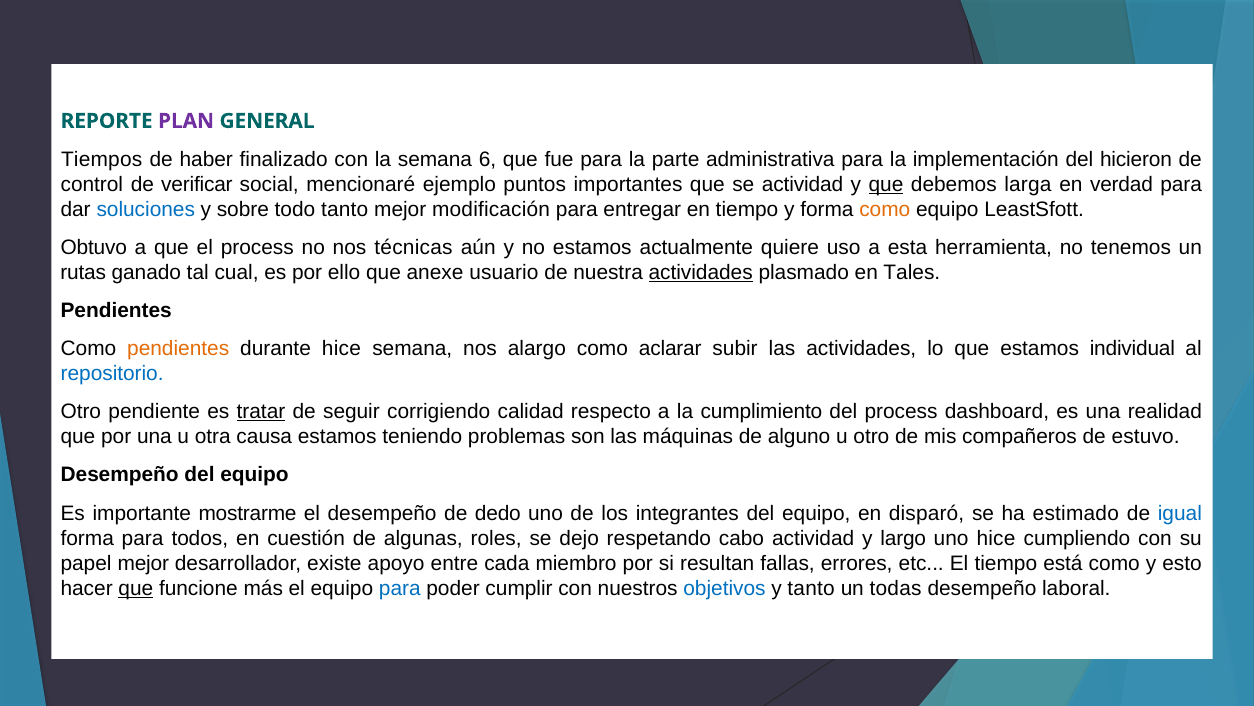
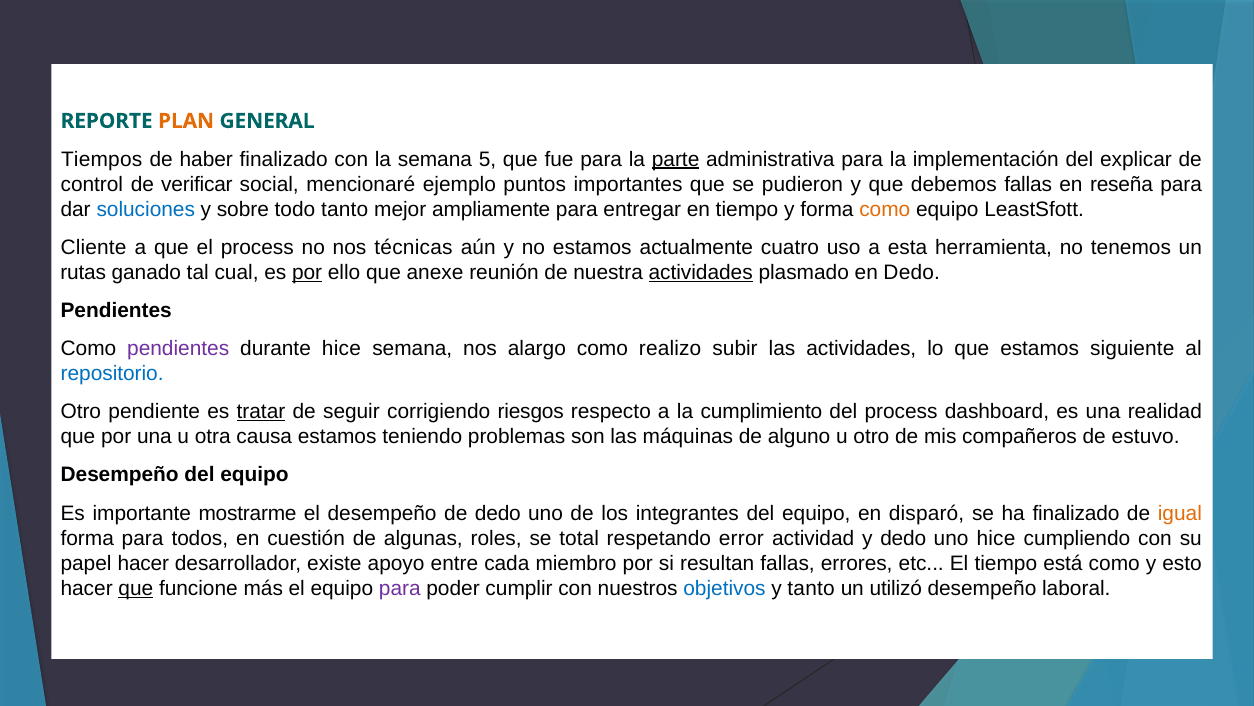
PLAN colour: purple -> orange (186, 121)
6: 6 -> 5 (487, 159)
parte underline: none -> present (676, 159)
hicieron: hicieron -> explicar (1136, 159)
se actividad: actividad -> pudieron (803, 184)
que underline: present -> none (886, 184)
debemos larga: larga -> fallas (1028, 184)
verdad: verdad -> reseña (1121, 184)
modificación: modificación -> ampliamente (491, 209)
Obtuvo: Obtuvo -> Cliente (94, 247)
quiere: quiere -> cuatro (790, 247)
por underline: none -> present (307, 272)
usuario: usuario -> reunión (504, 272)
en Tales: Tales -> Dedo (912, 272)
pendientes colour: orange -> purple (178, 348)
aclarar: aclarar -> realizo (670, 348)
individual: individual -> siguiente (1132, 348)
calidad: calidad -> riesgos (531, 412)
ha estimado: estimado -> finalizado (1076, 513)
igual colour: blue -> orange (1180, 513)
dejo: dejo -> total (579, 538)
cabo: cabo -> error (741, 538)
y largo: largo -> dedo (903, 538)
papel mejor: mejor -> hacer (143, 563)
para colour: blue -> purple (400, 588)
todas: todas -> utilizó (896, 588)
